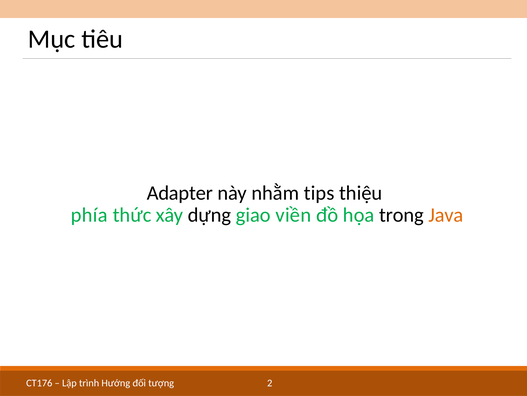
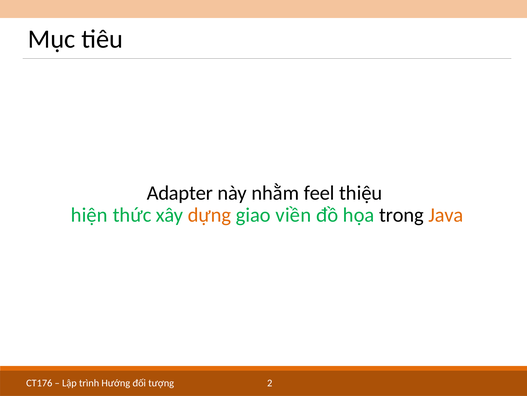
tips: tips -> feel (319, 193)
phía: phía -> hiện (89, 215)
dựng colour: black -> orange (209, 215)
